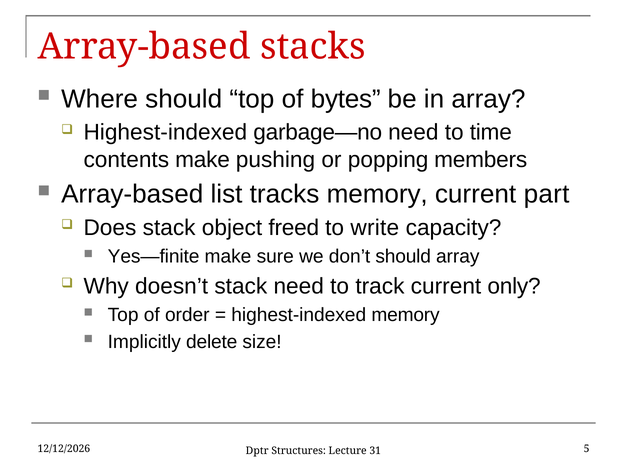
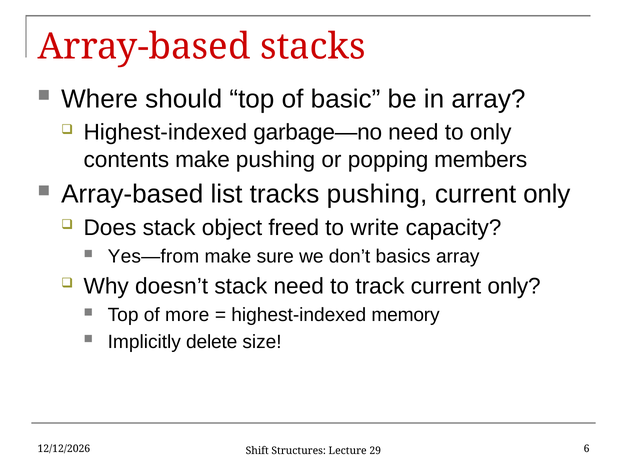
bytes: bytes -> basic (346, 99)
to time: time -> only (491, 133)
tracks memory: memory -> pushing (377, 194)
part: part -> only (547, 194)
Yes—finite: Yes—finite -> Yes—from (153, 257)
don’t should: should -> basics (403, 257)
order: order -> more (187, 315)
5: 5 -> 6 (587, 449)
Dptr: Dptr -> Shift (257, 451)
31: 31 -> 29 (375, 451)
